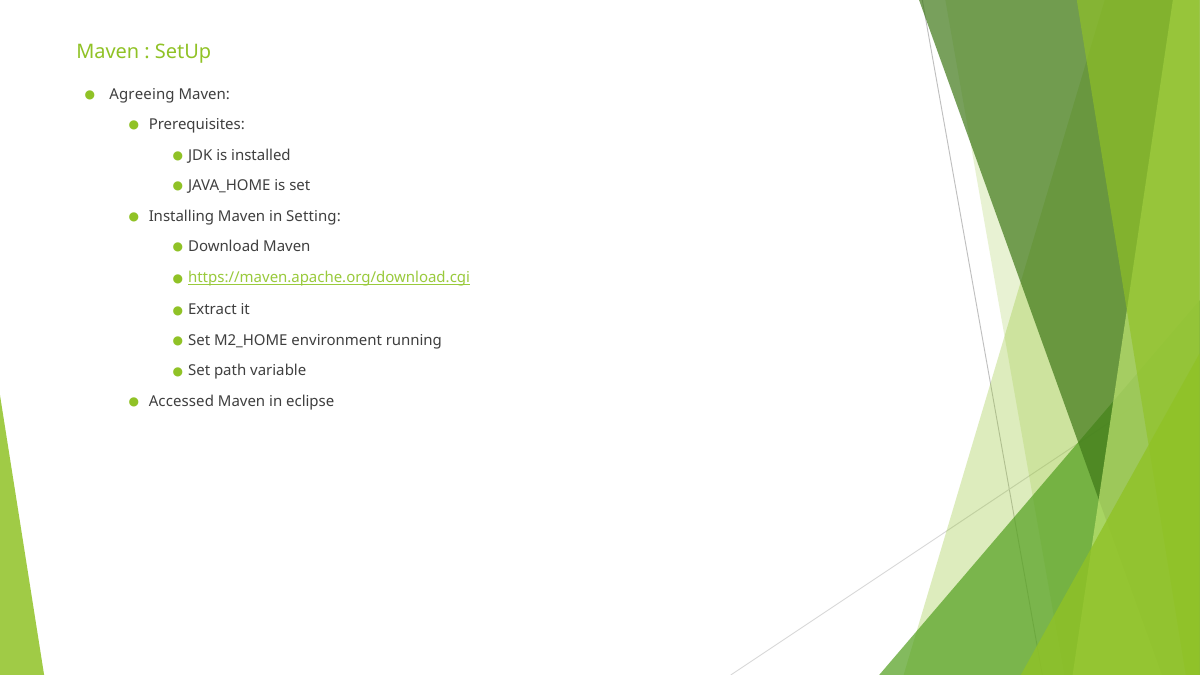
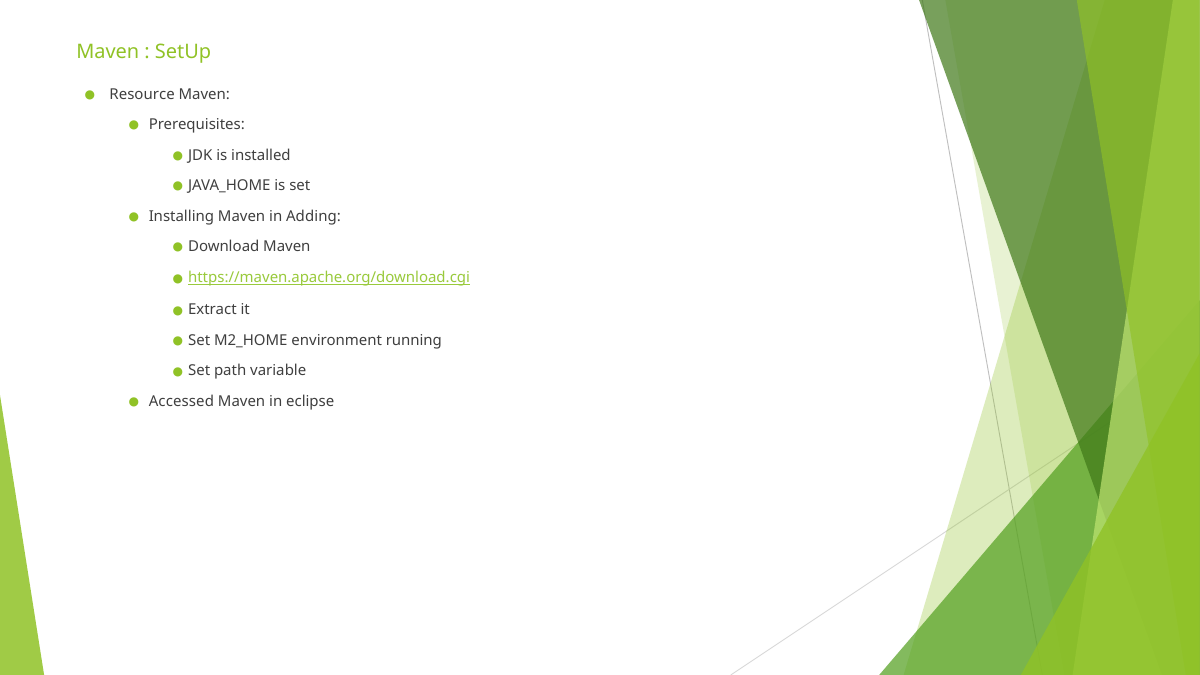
Agreeing: Agreeing -> Resource (142, 94)
Setting: Setting -> Adding (313, 216)
